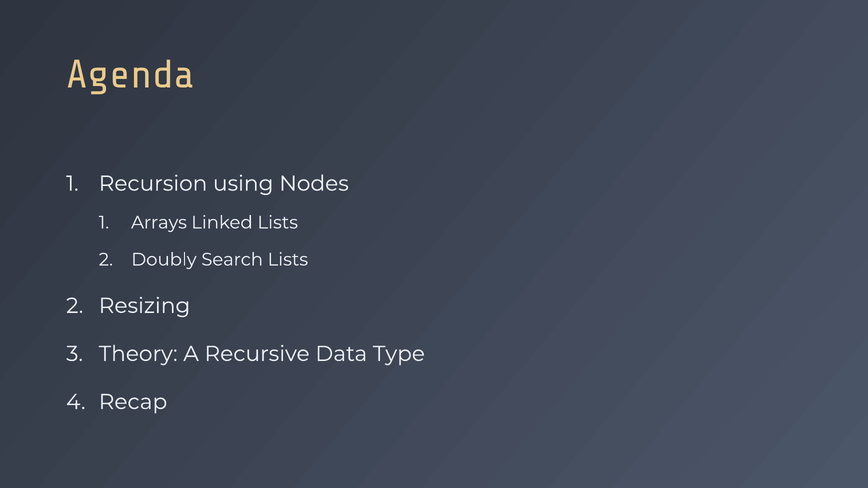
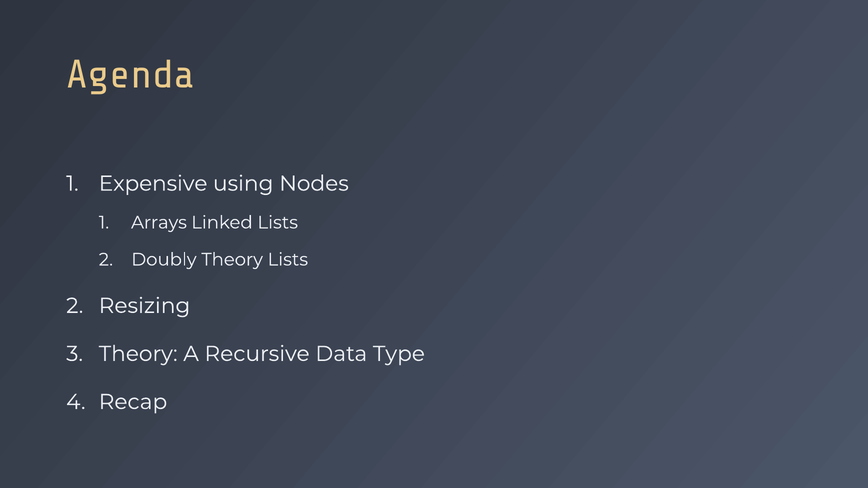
Recursion: Recursion -> Expensive (153, 184)
Doubly Search: Search -> Theory (232, 260)
